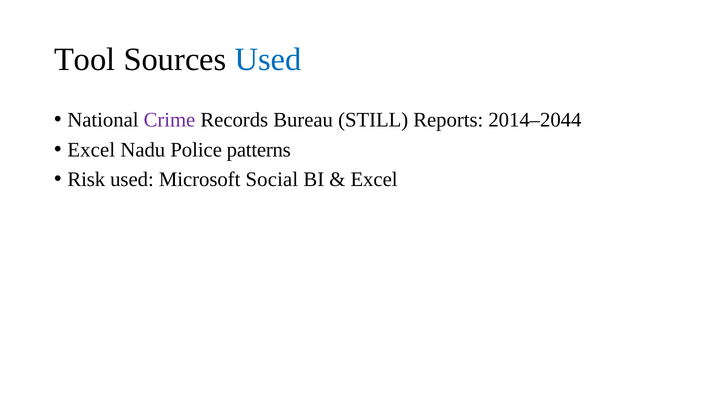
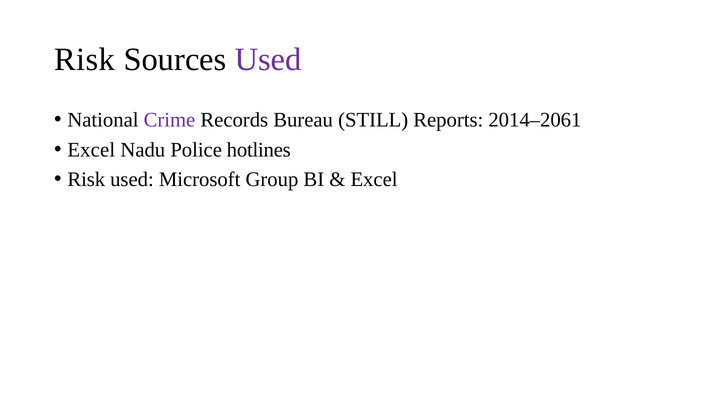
Tool: Tool -> Risk (85, 60)
Used colour: blue -> purple (268, 60)
2014–2044: 2014–2044 -> 2014–2061 (535, 120)
patterns: patterns -> hotlines (259, 150)
Social: Social -> Group (272, 180)
